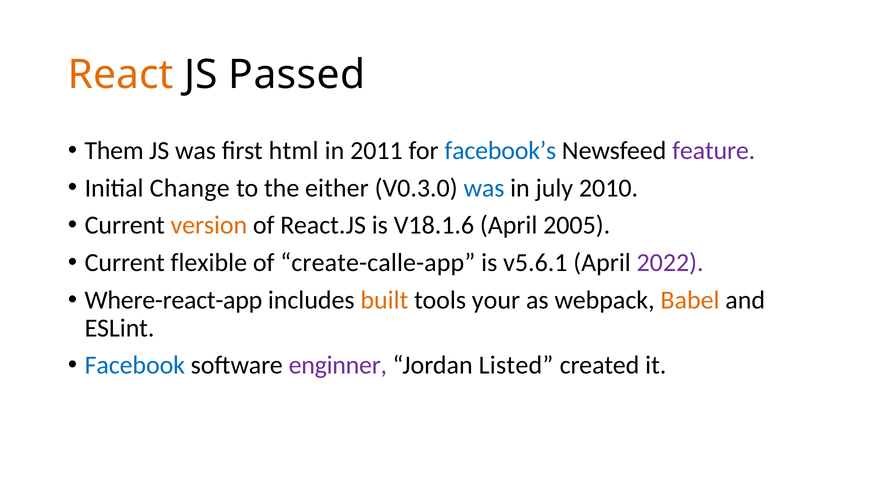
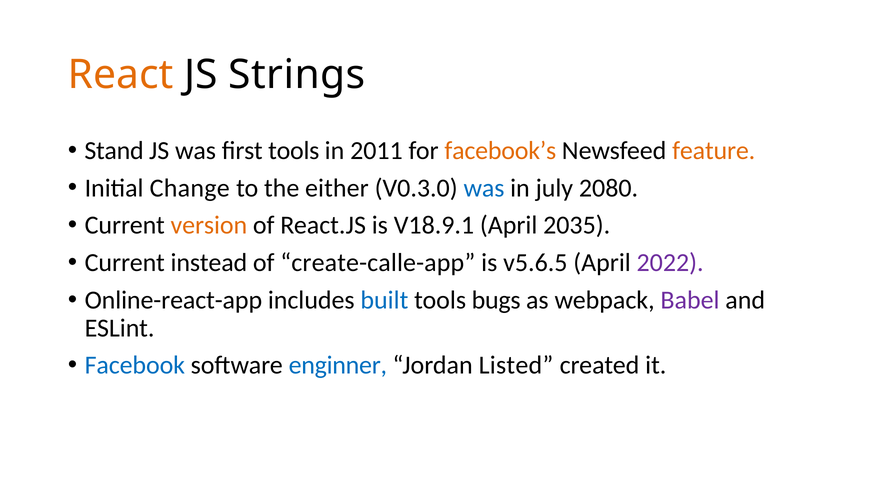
Passed: Passed -> Strings (297, 75)
Them: Them -> Stand (114, 151)
first html: html -> tools (294, 151)
facebook’s colour: blue -> orange (500, 151)
feature colour: purple -> orange (714, 151)
2010: 2010 -> 2080 (609, 188)
V18.1.6: V18.1.6 -> V18.9.1 (434, 225)
2005: 2005 -> 2035 (577, 225)
flexible: flexible -> instead (209, 263)
v5.6.1: v5.6.1 -> v5.6.5 (535, 263)
Where-react-app: Where-react-app -> Online-react-app (173, 300)
built colour: orange -> blue (384, 300)
your: your -> bugs (496, 300)
Babel colour: orange -> purple (690, 300)
enginner colour: purple -> blue (338, 366)
